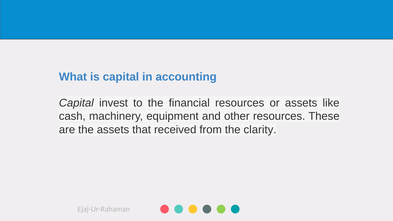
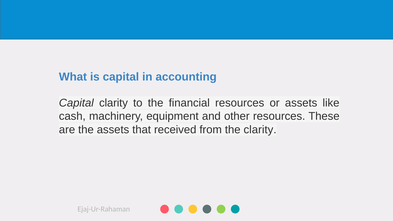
Capital invest: invest -> clarity (113, 103)
